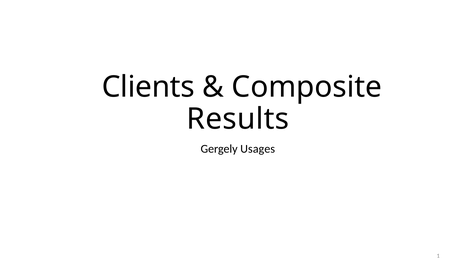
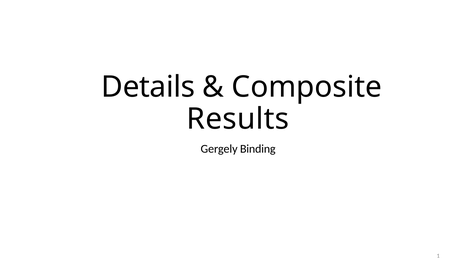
Clients: Clients -> Details (148, 87)
Usages: Usages -> Binding (258, 149)
